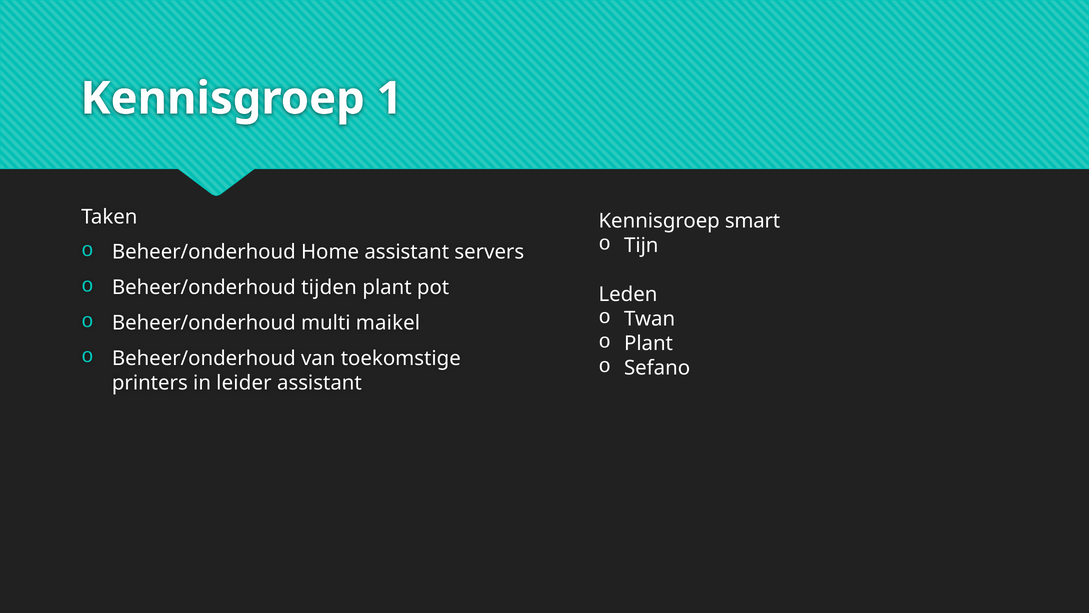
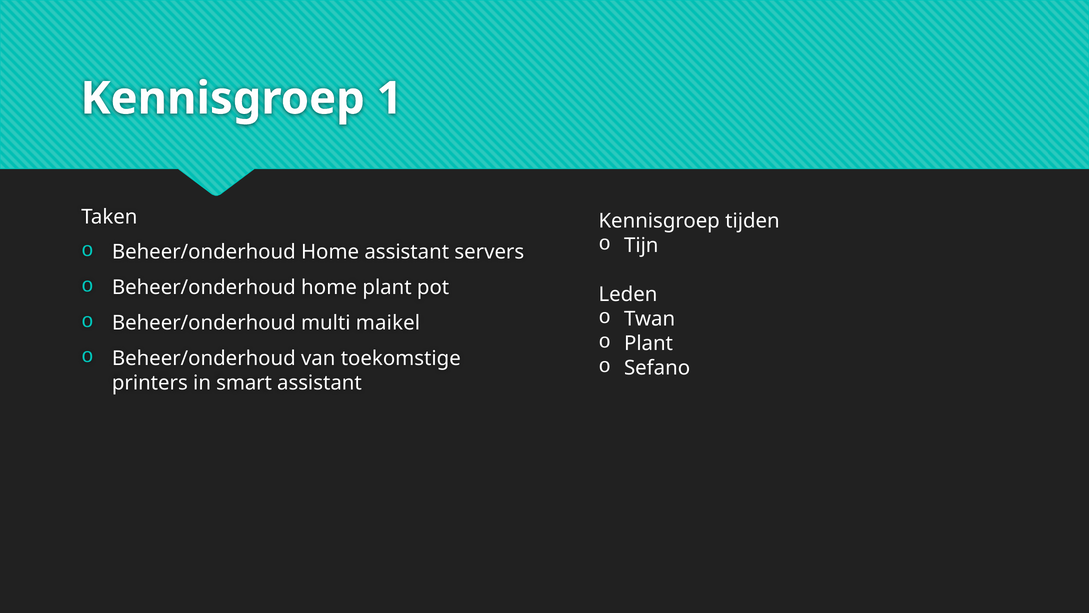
smart: smart -> tijden (752, 221)
tijden: tijden -> home (329, 287)
leider: leider -> smart (244, 383)
